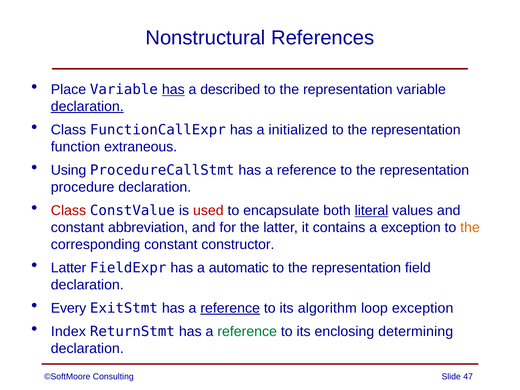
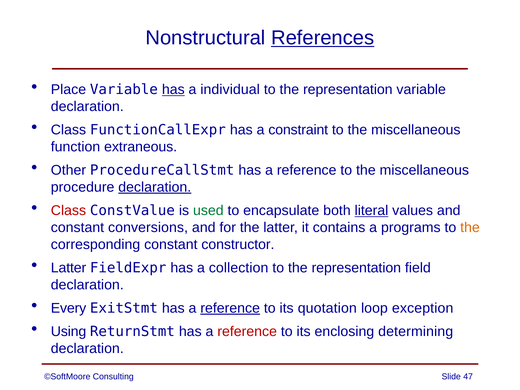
References underline: none -> present (323, 38)
described: described -> individual (230, 90)
declaration underline: present -> none (87, 107)
initialized: initialized -> constraint (298, 130)
representation: representation -> miscellaneous (416, 130)
Using: Using -> Other (68, 170)
reference to the representation: representation -> miscellaneous (424, 170)
declaration underline: none -> present (155, 187)
used colour: red -> green (208, 211)
abbreviation: abbreviation -> conversions (148, 228)
a exception: exception -> programs (411, 228)
automatic: automatic -> collection (239, 268)
algorithm: algorithm -> quotation (327, 308)
Index: Index -> Using (69, 332)
reference colour: green -> red (247, 332)
